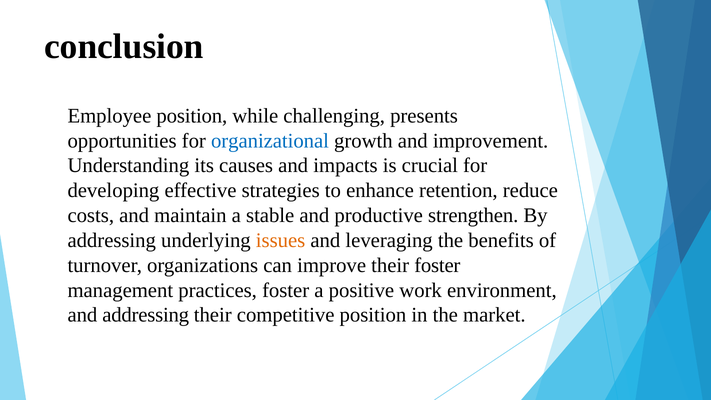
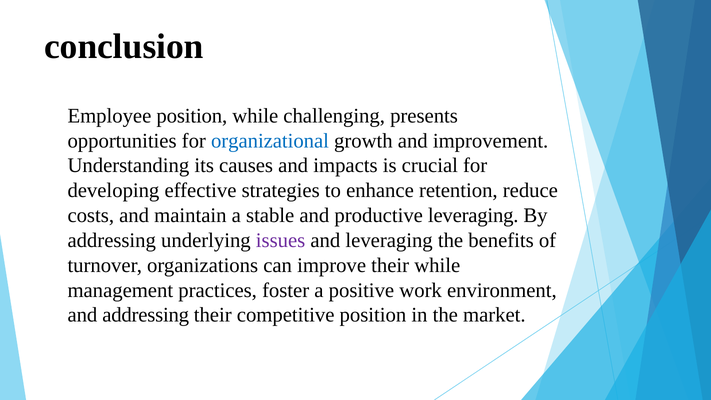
productive strengthen: strengthen -> leveraging (473, 215)
issues colour: orange -> purple (281, 240)
their foster: foster -> while (437, 265)
